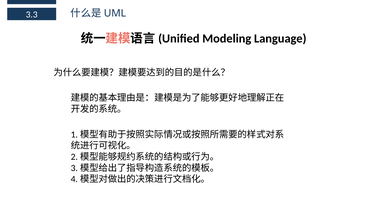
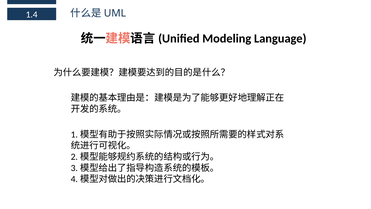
3.3: 3.3 -> 1.4 (32, 15)
